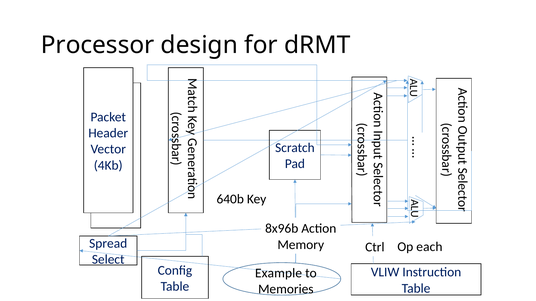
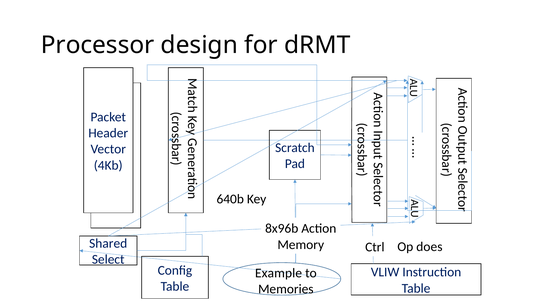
Spread: Spread -> Shared (108, 244)
each: each -> does (429, 247)
